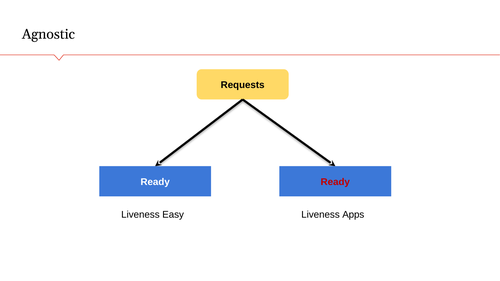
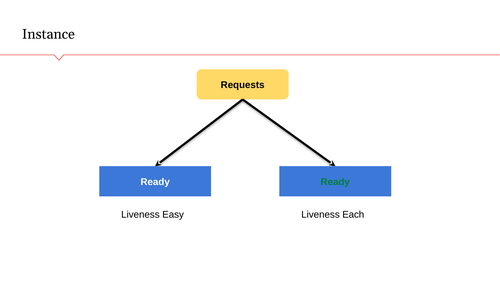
Agnostic: Agnostic -> Instance (48, 34)
Ready colour: red -> green (335, 182)
Apps: Apps -> Each (353, 215)
